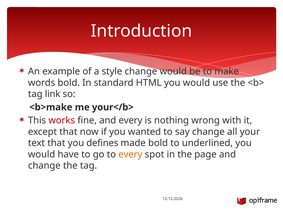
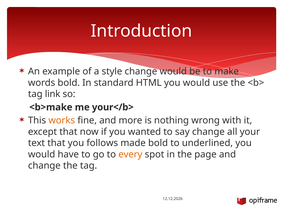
works colour: red -> orange (62, 121)
and every: every -> more (130, 121)
defines: defines -> follows (102, 143)
